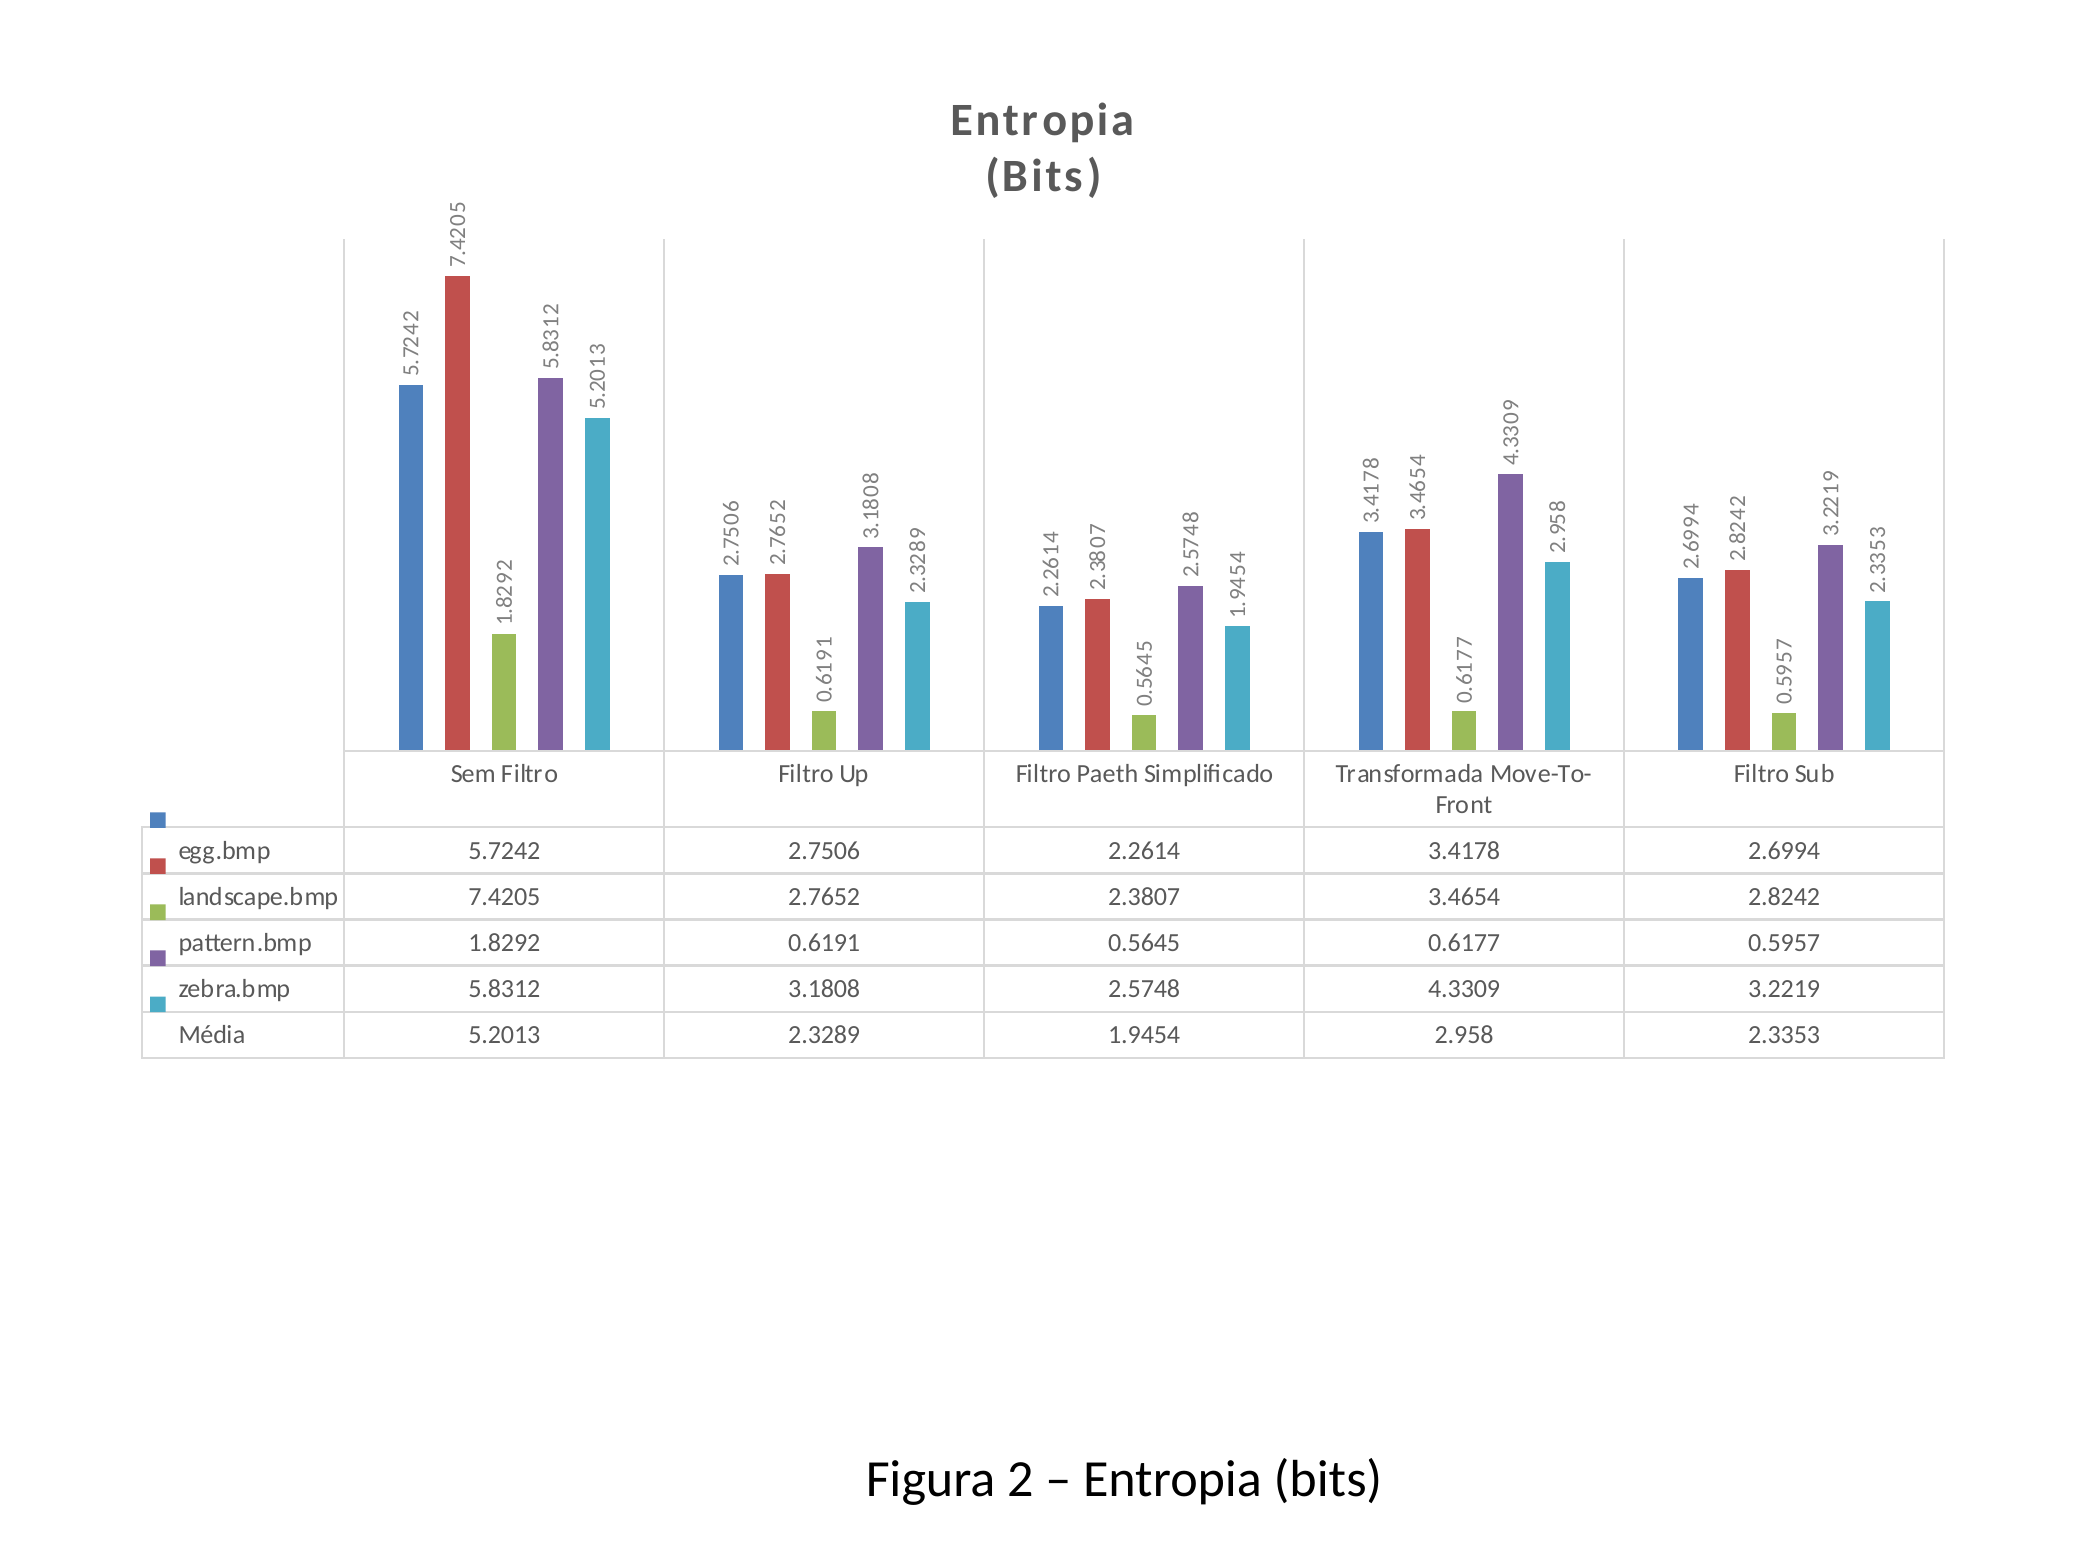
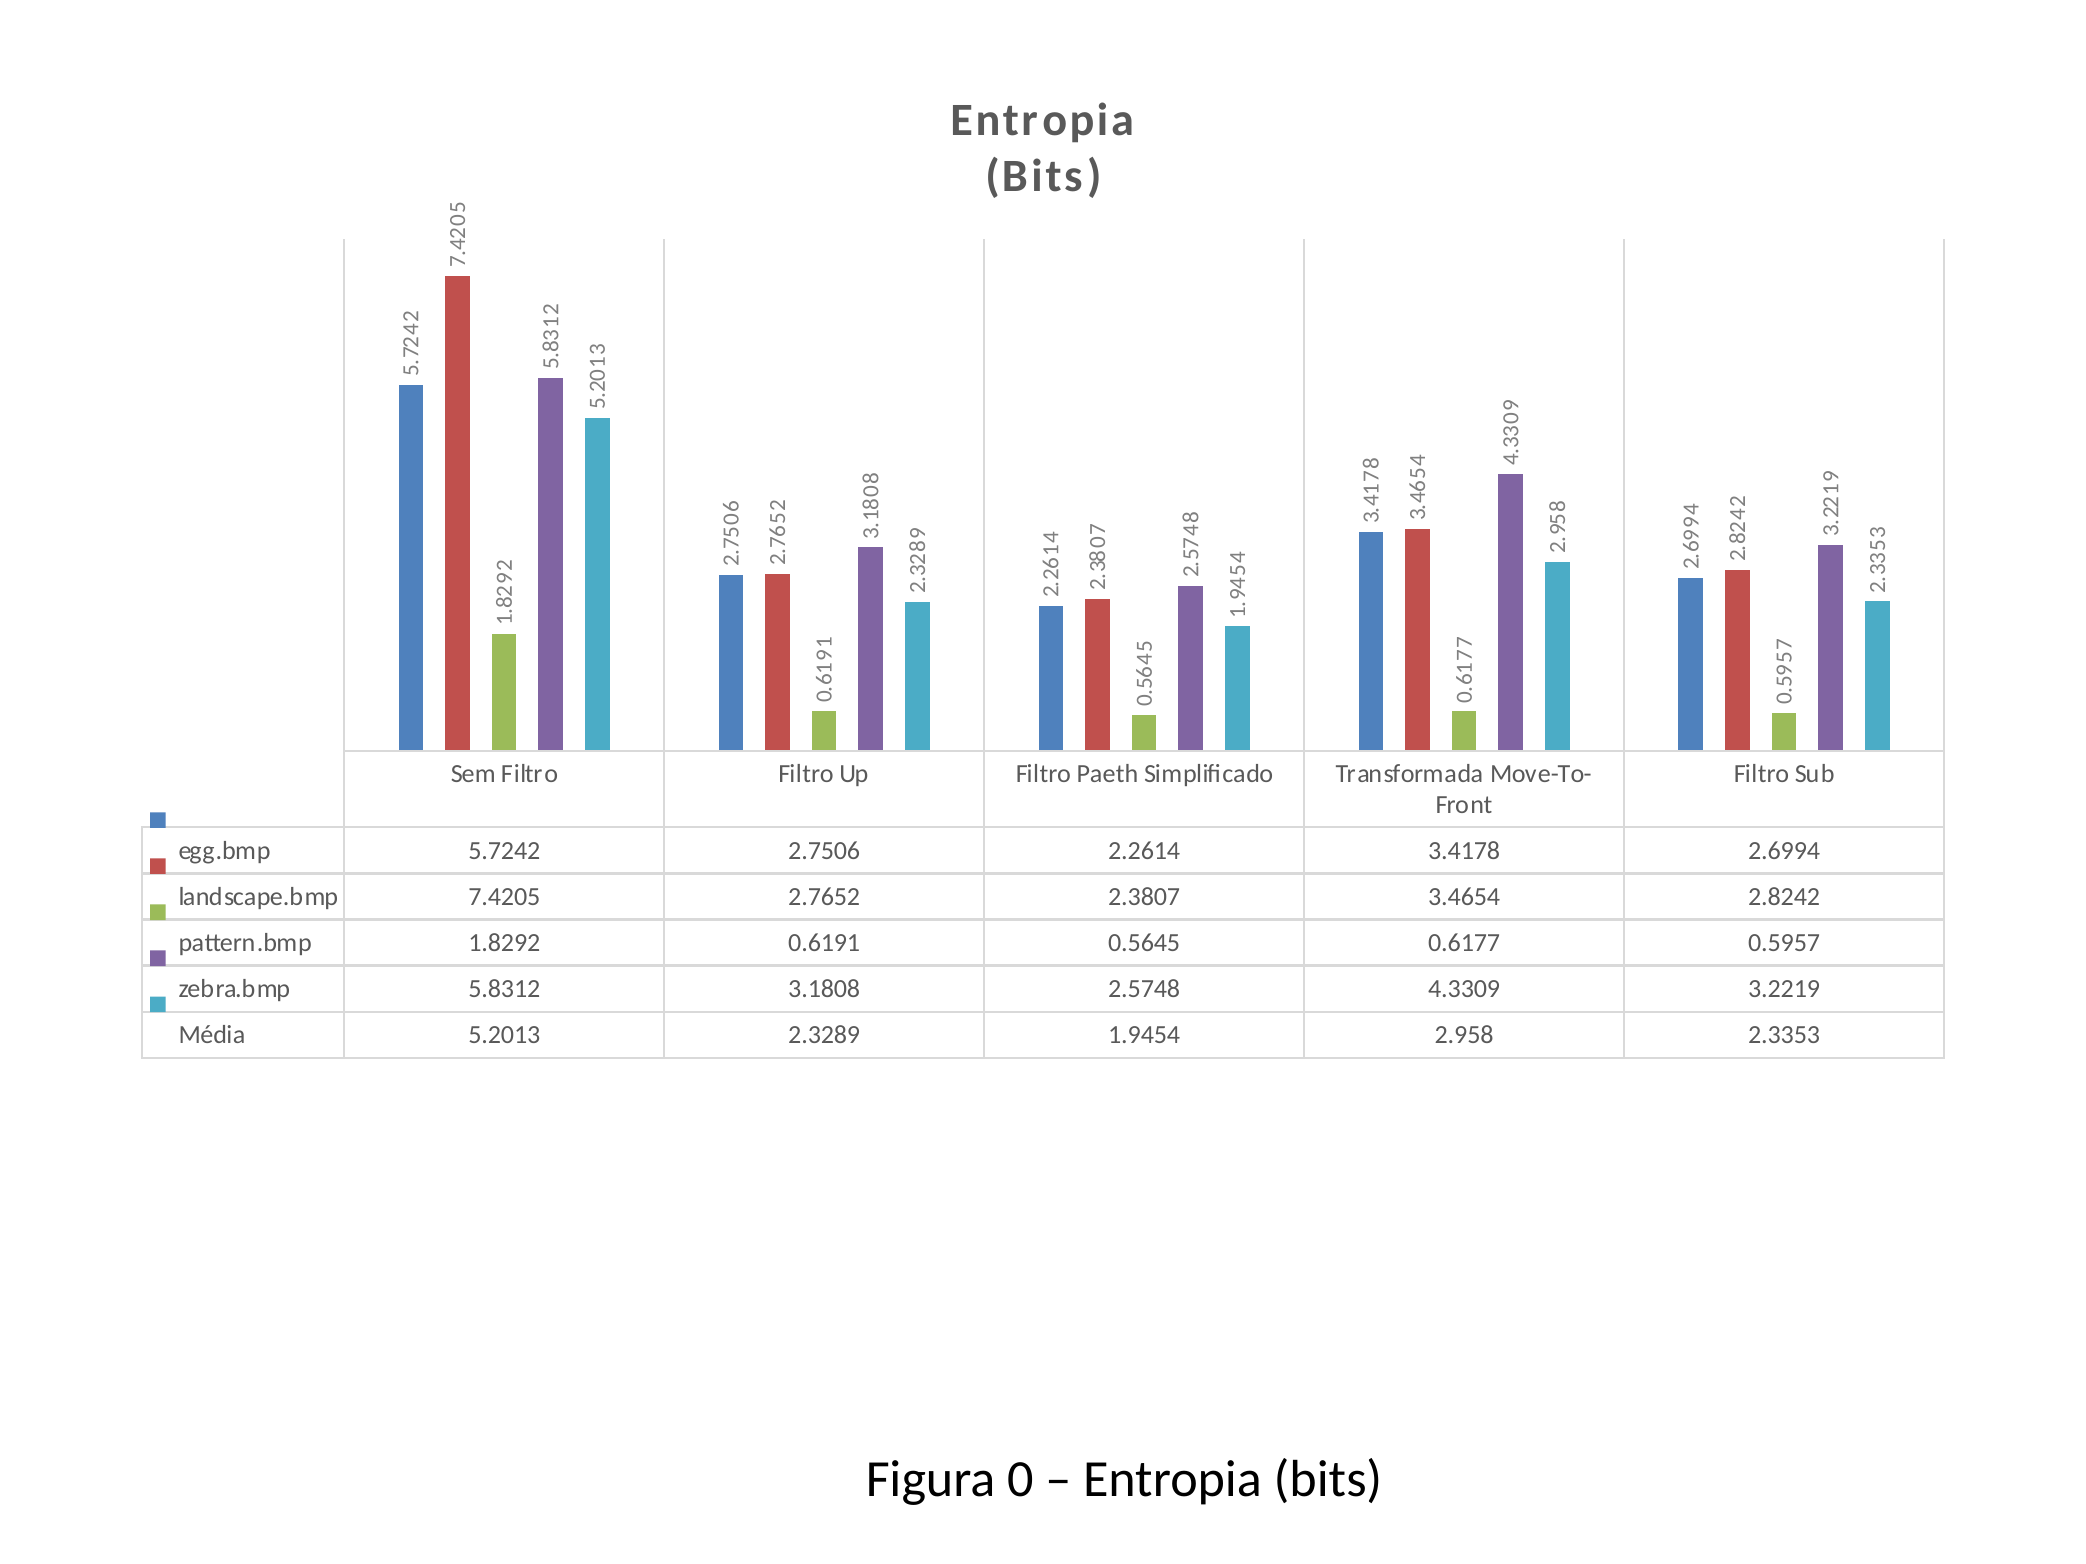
Figura 2: 2 -> 0 (1020, 1479)
